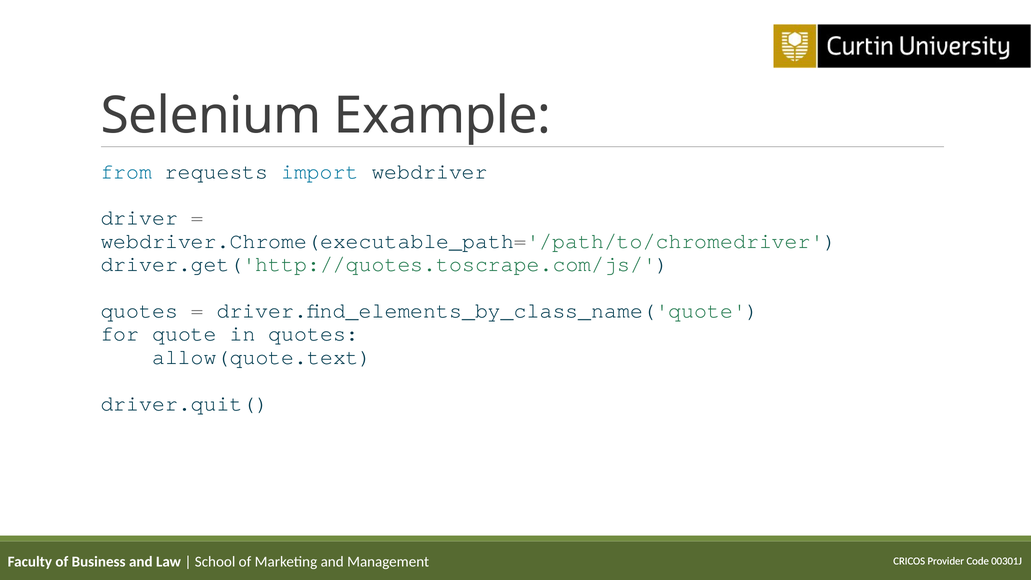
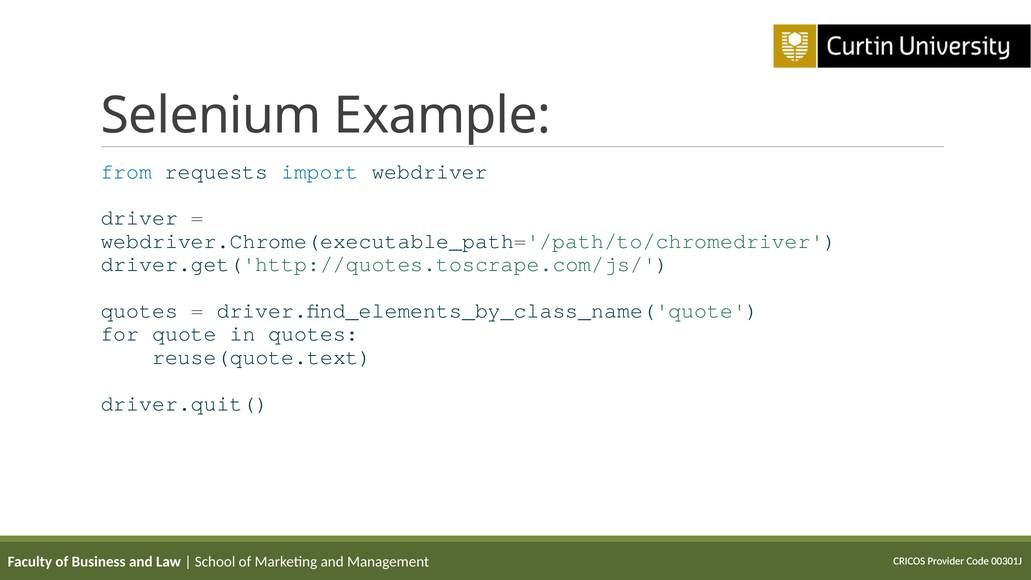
allow(quote.text: allow(quote.text -> reuse(quote.text (262, 357)
